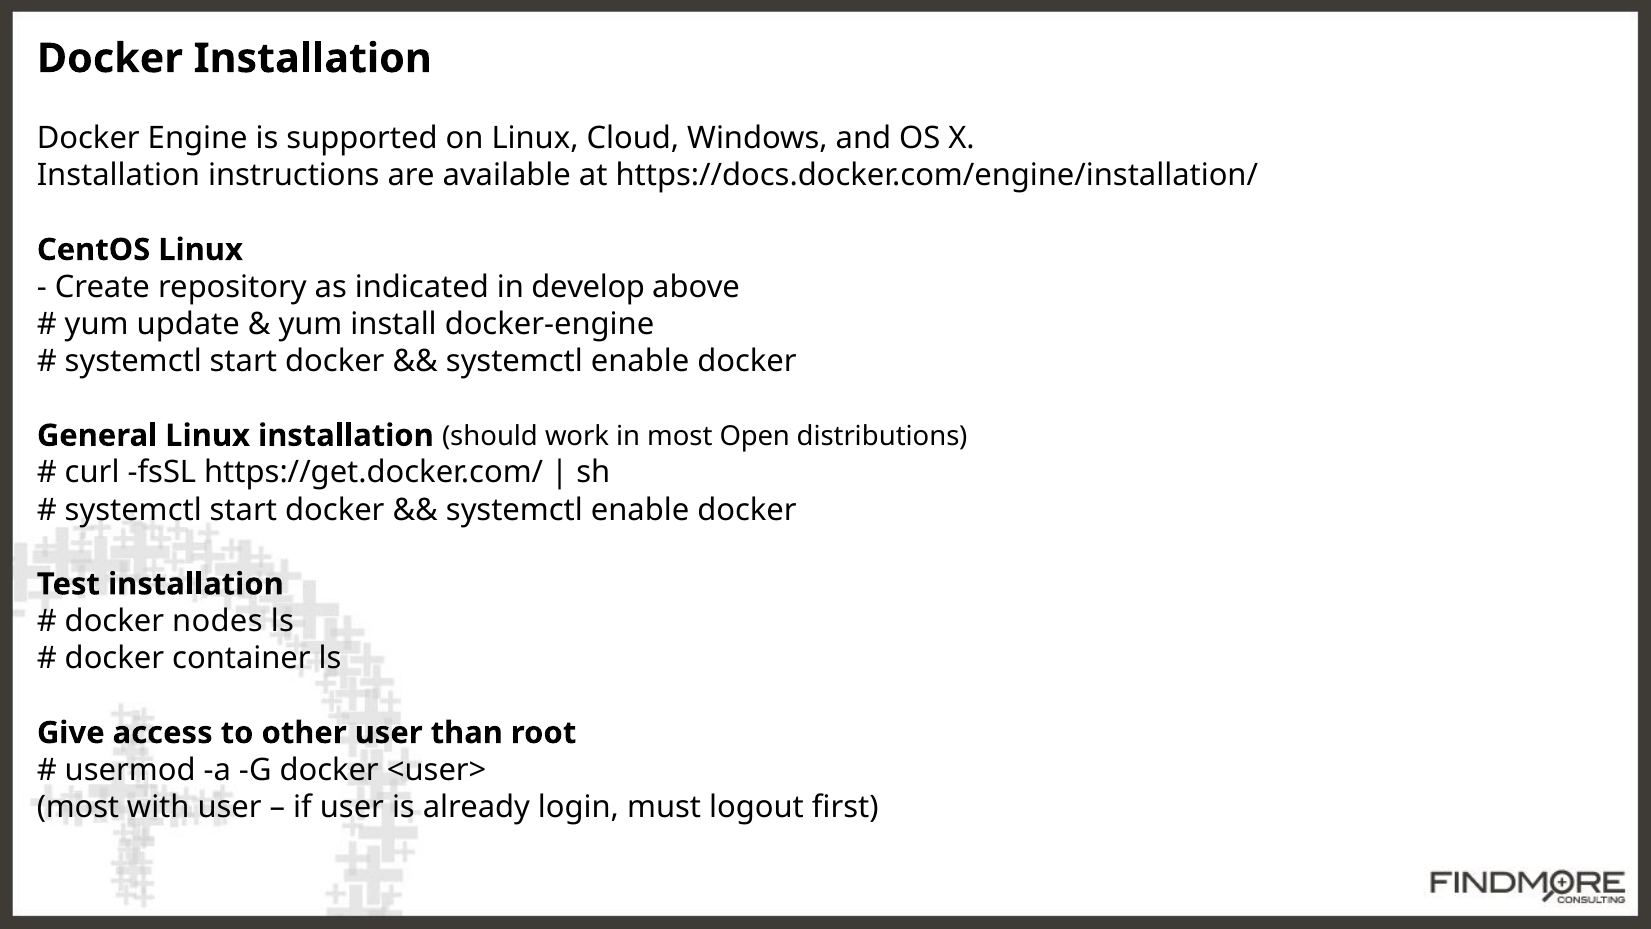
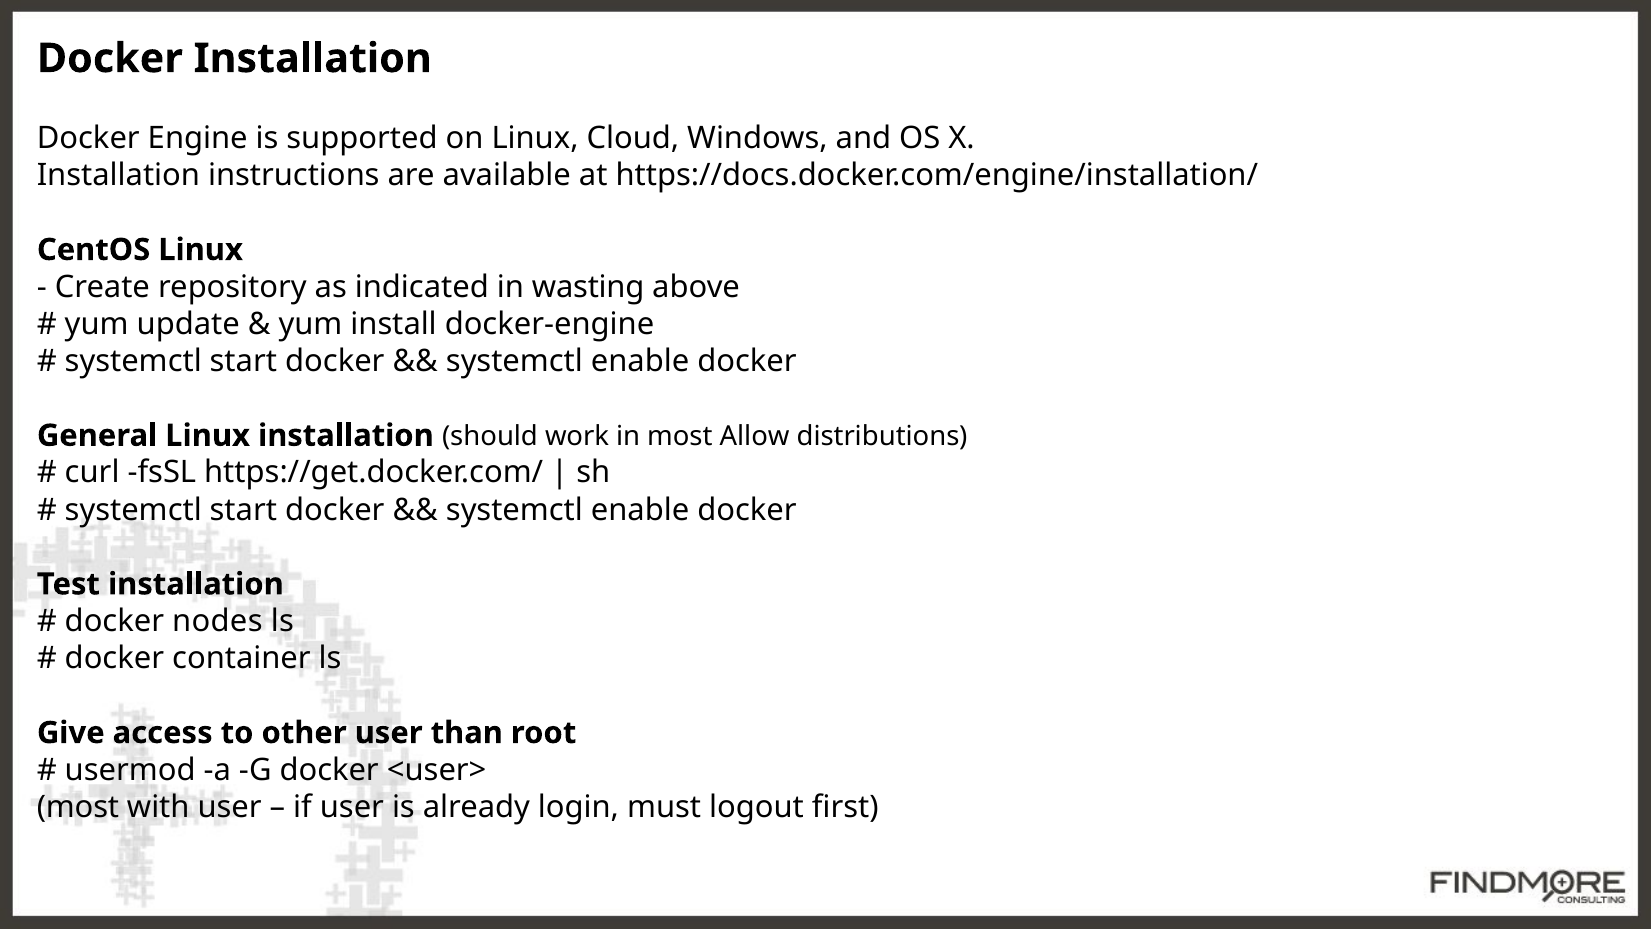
develop: develop -> wasting (588, 287)
Open: Open -> Allow (755, 437)
